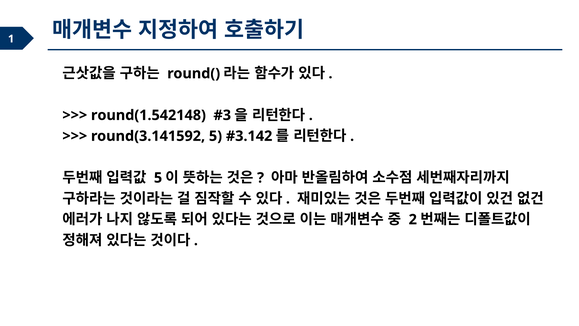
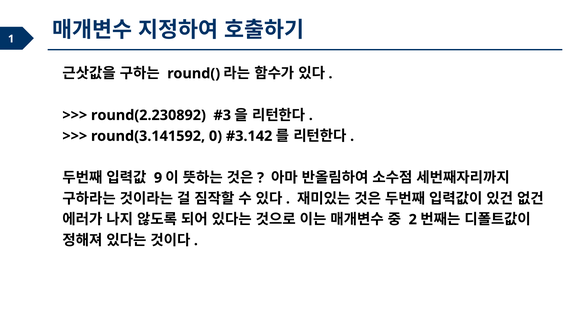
round(1.542148: round(1.542148 -> round(2.230892 (148, 115)
round(3.141592 5: 5 -> 0 (215, 136)
5: 5 -> 9 (158, 178)
